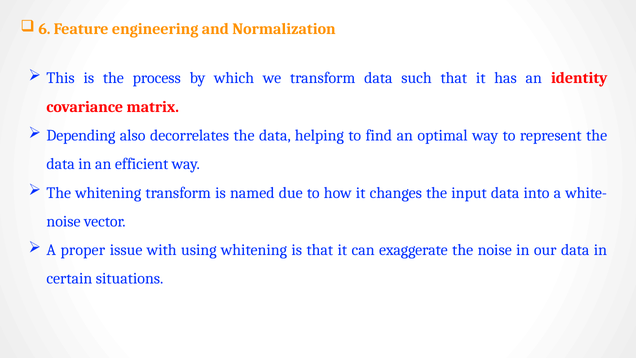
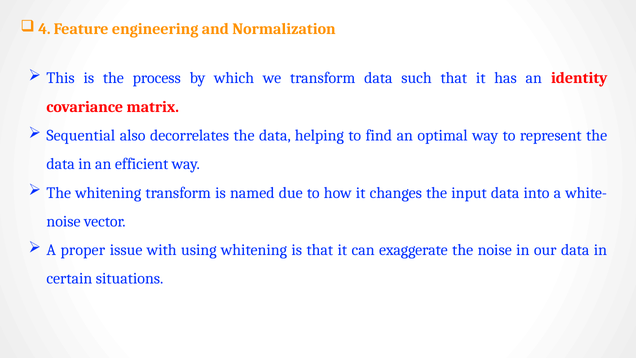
6: 6 -> 4 (44, 29)
Depending: Depending -> Sequential (81, 135)
